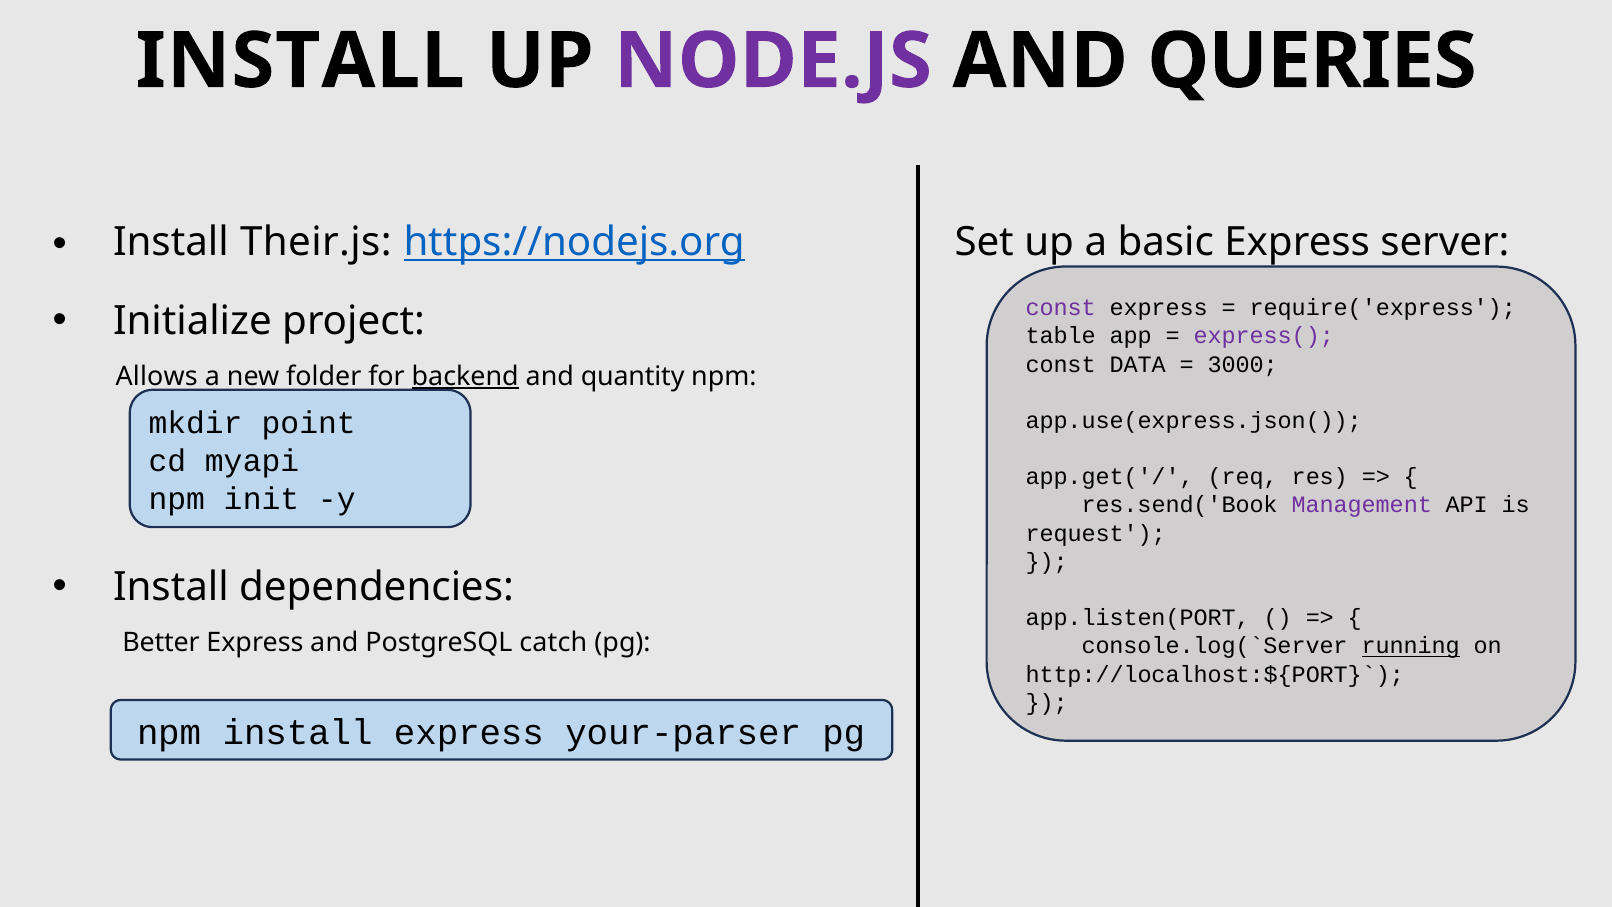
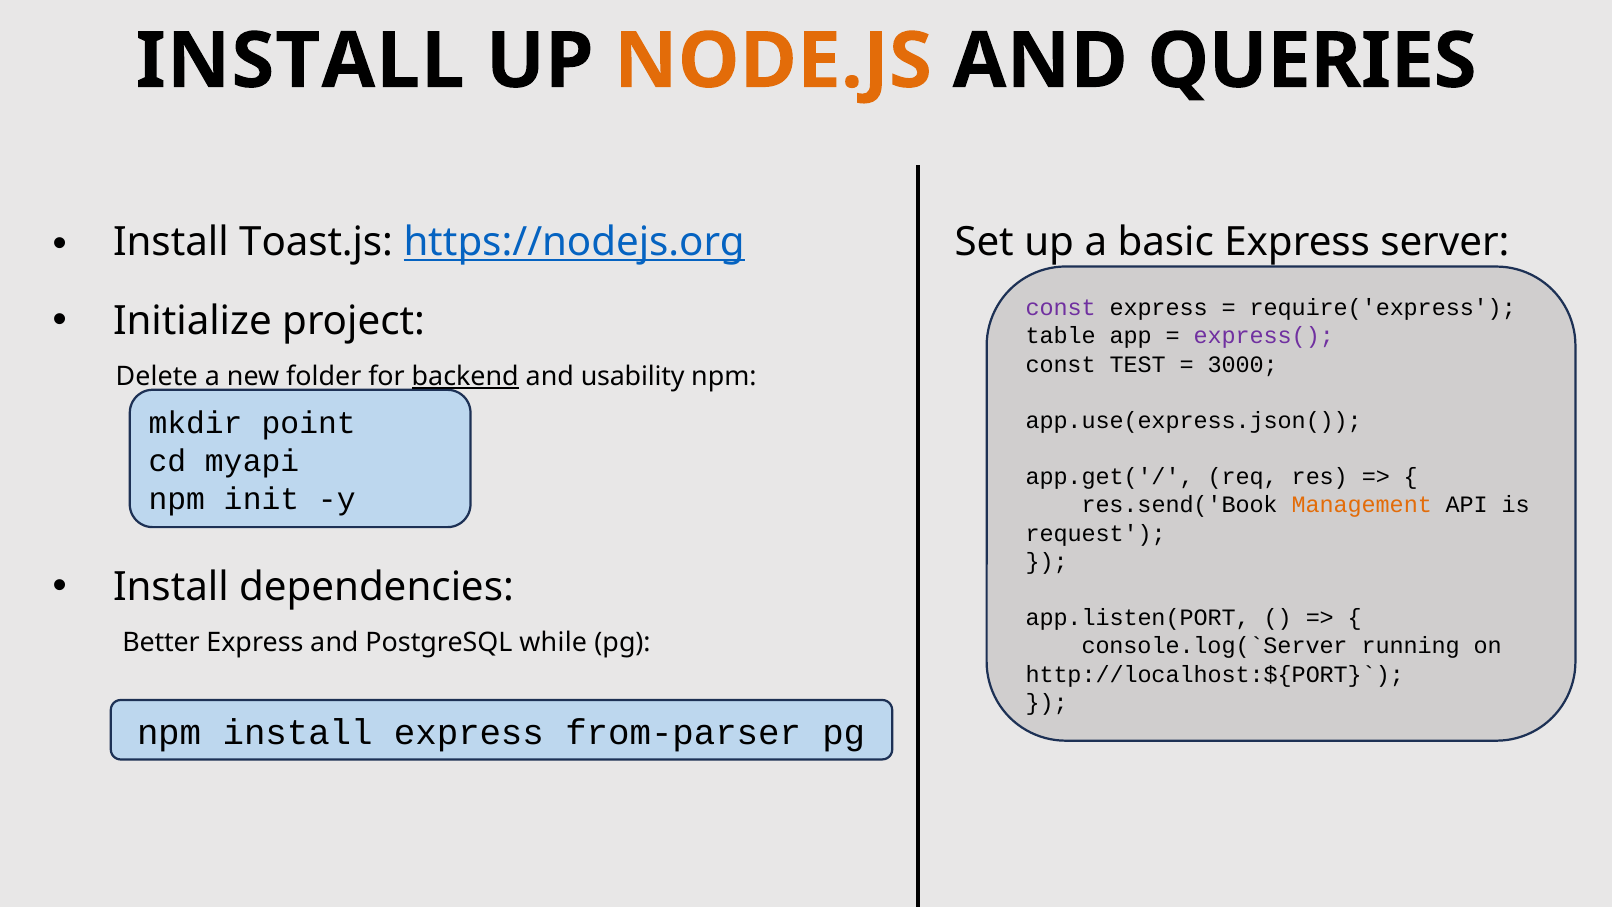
NODE.JS colour: purple -> orange (773, 61)
Their.js: Their.js -> Toast.js (316, 242)
DATA: DATA -> TEST (1138, 364)
Allows: Allows -> Delete (157, 377)
quantity: quantity -> usability (633, 377)
Management colour: purple -> orange (1362, 505)
catch: catch -> while (553, 643)
running underline: present -> none (1411, 646)
your-parser: your-parser -> from-parser (683, 733)
